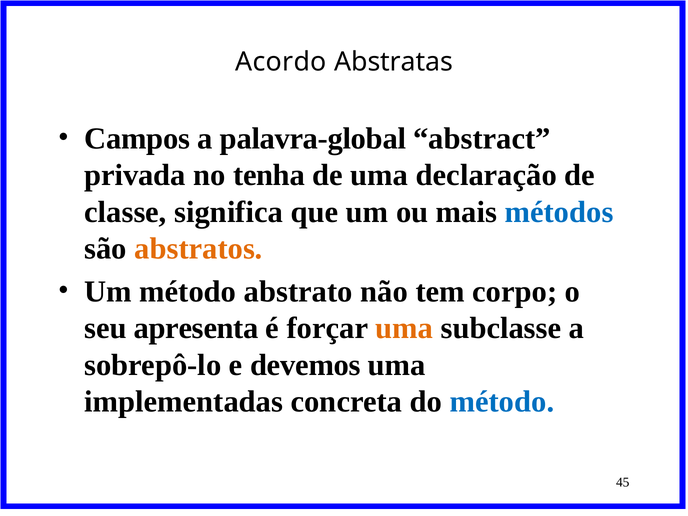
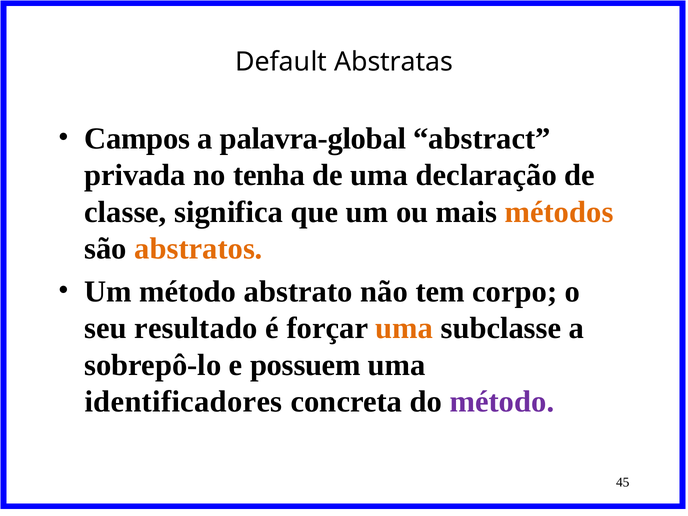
Acordo: Acordo -> Default (281, 62)
métodos colour: blue -> orange (559, 212)
apresenta: apresenta -> resultado (196, 328)
devemos: devemos -> possuem (305, 365)
implementadas: implementadas -> identificadores (184, 402)
método colour: blue -> purple (502, 402)
